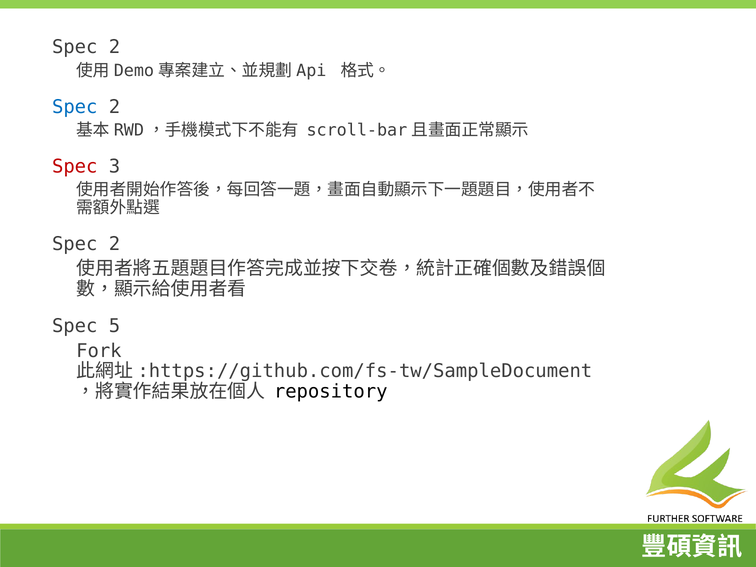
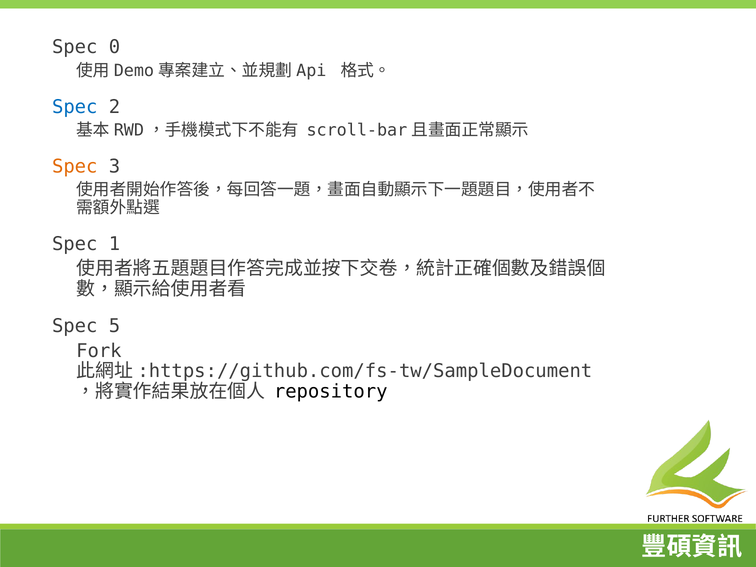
2: 2 -> 0 (115, 47)
Spec colour: red -> orange (75, 166)
2: 2 -> 1 (115, 244)
